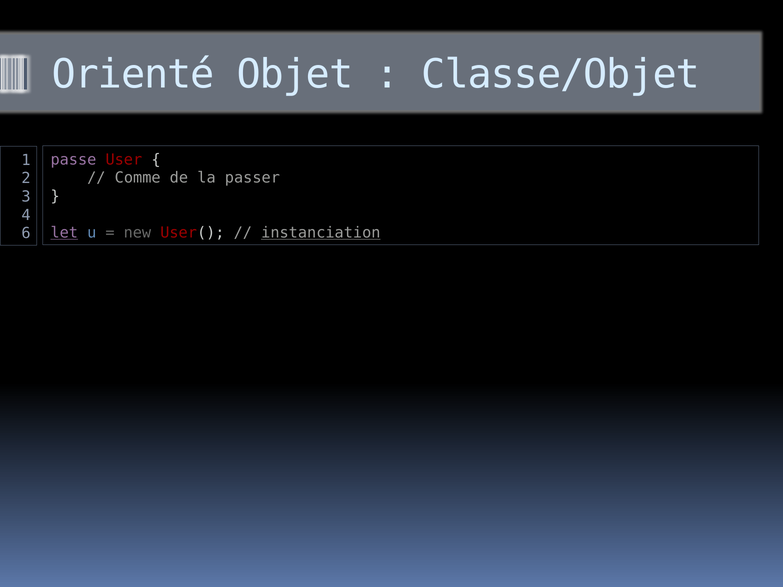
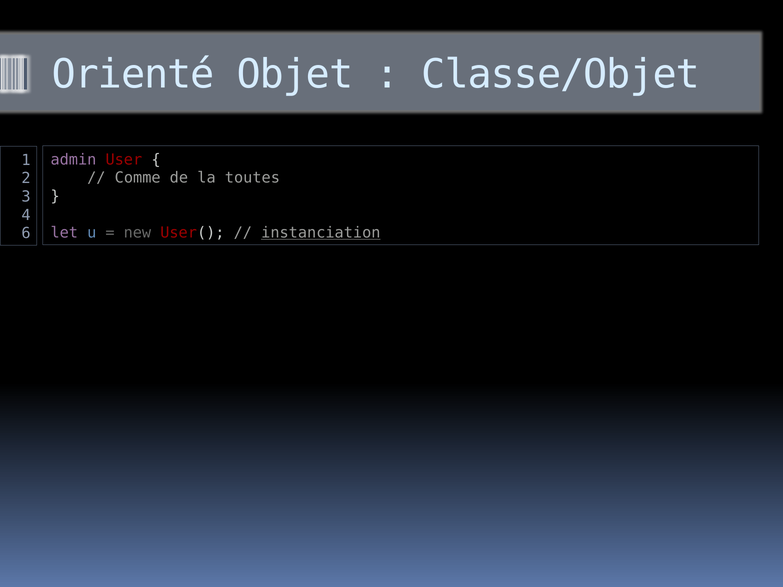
passe: passe -> admin (73, 160)
passer: passer -> toutes (252, 178)
let underline: present -> none (64, 233)
